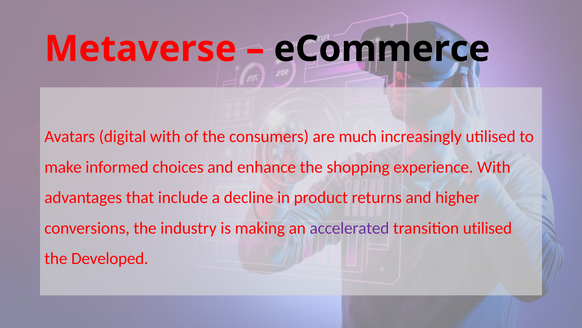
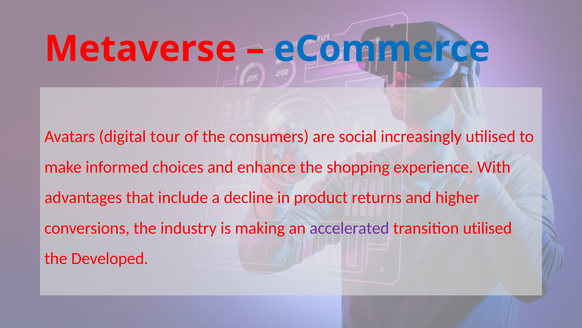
eCommerce colour: black -> blue (382, 49)
digital with: with -> tour (165, 136)
much: much -> social (358, 136)
